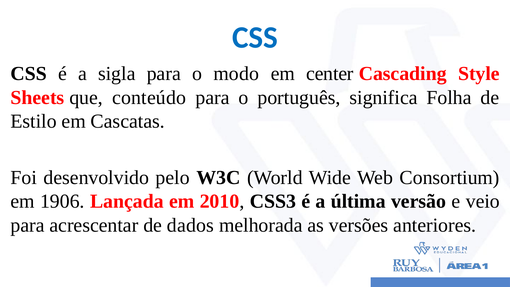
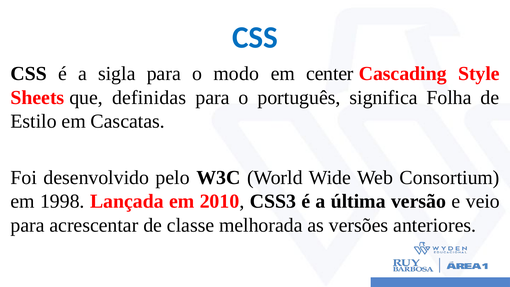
conteúdo: conteúdo -> definidas (149, 98)
1906: 1906 -> 1998 (62, 201)
dados: dados -> classe (191, 225)
